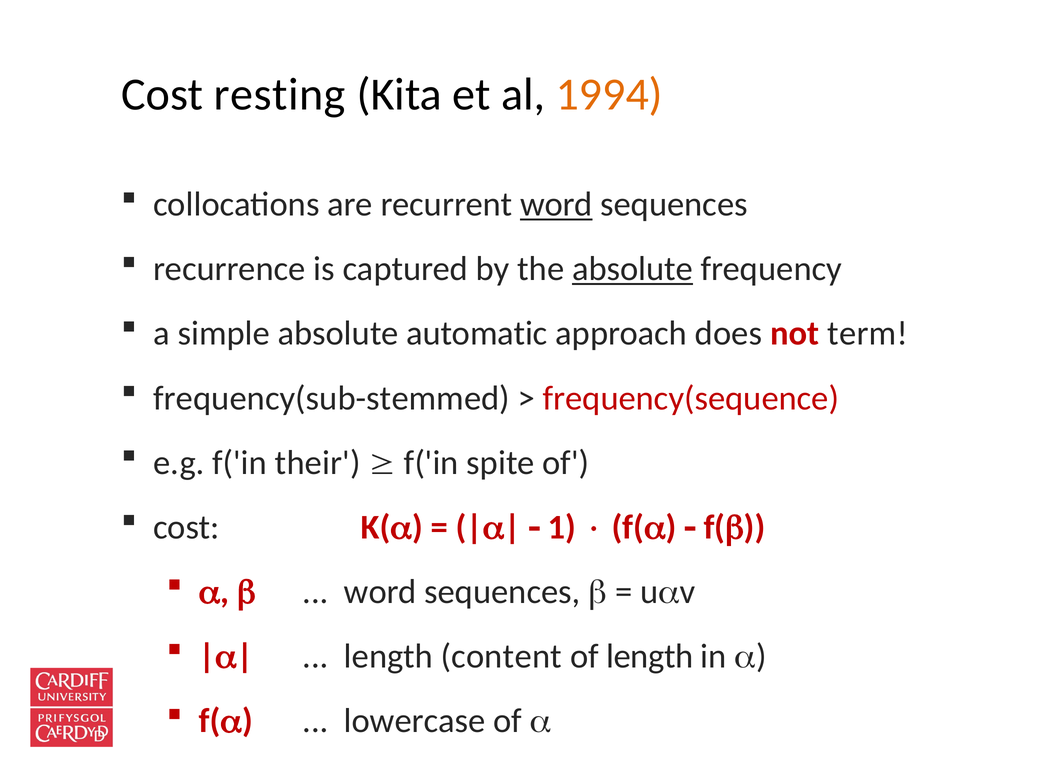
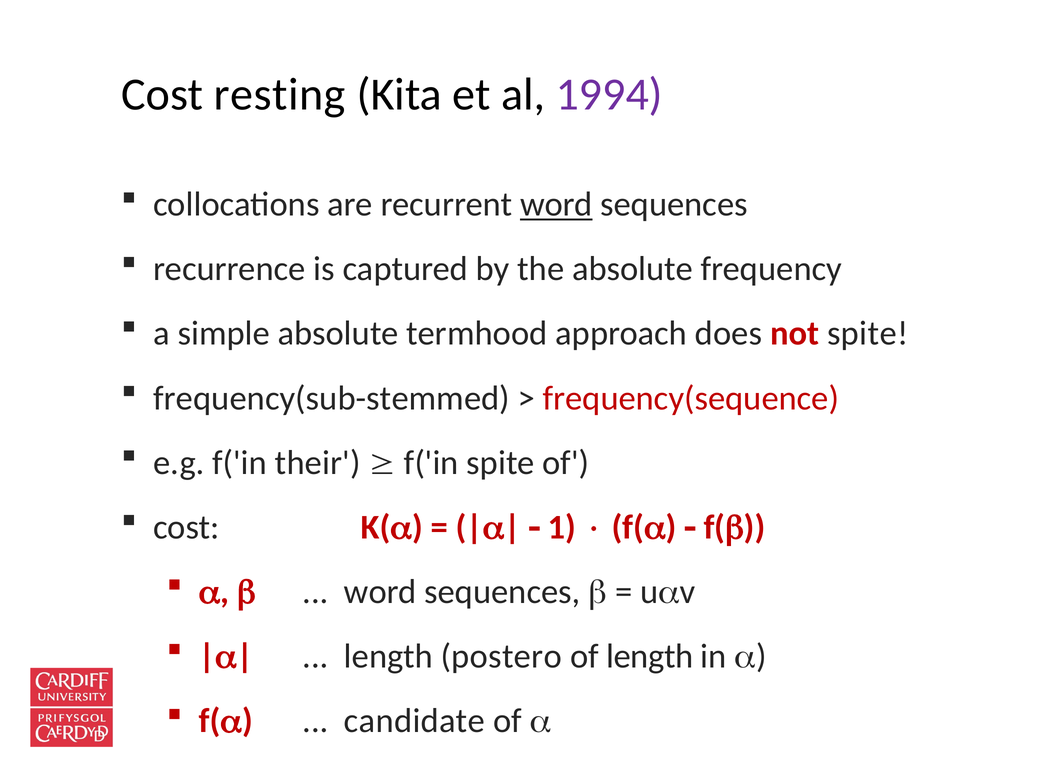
1994 colour: orange -> purple (609, 94)
absolute underline: present -> none (632, 269)
automatic: automatic -> termhood (477, 333)
not term: term -> spite (868, 333)
content: content -> postero (501, 656)
lowercase: lowercase -> candidate (414, 720)
